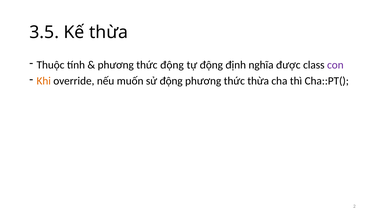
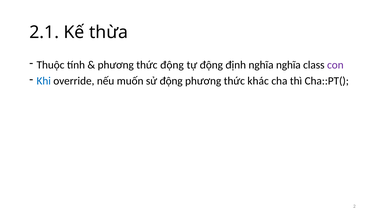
3.5: 3.5 -> 2.1 (44, 32)
nghĩa được: được -> nghĩa (288, 65)
Khi colour: orange -> blue (44, 81)
thức thừa: thừa -> khác (258, 81)
